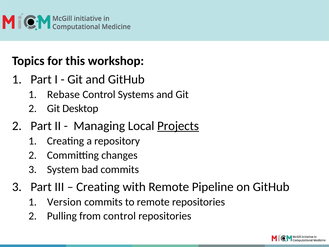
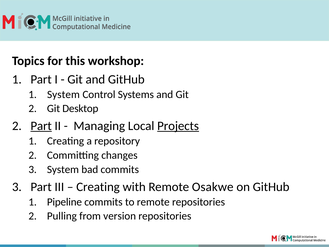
Rebase: Rebase -> System (63, 94)
Part underline: none -> present (41, 126)
Pipeline: Pipeline -> Osakwe (213, 187)
Version: Version -> Pipeline (64, 202)
from control: control -> version (120, 216)
